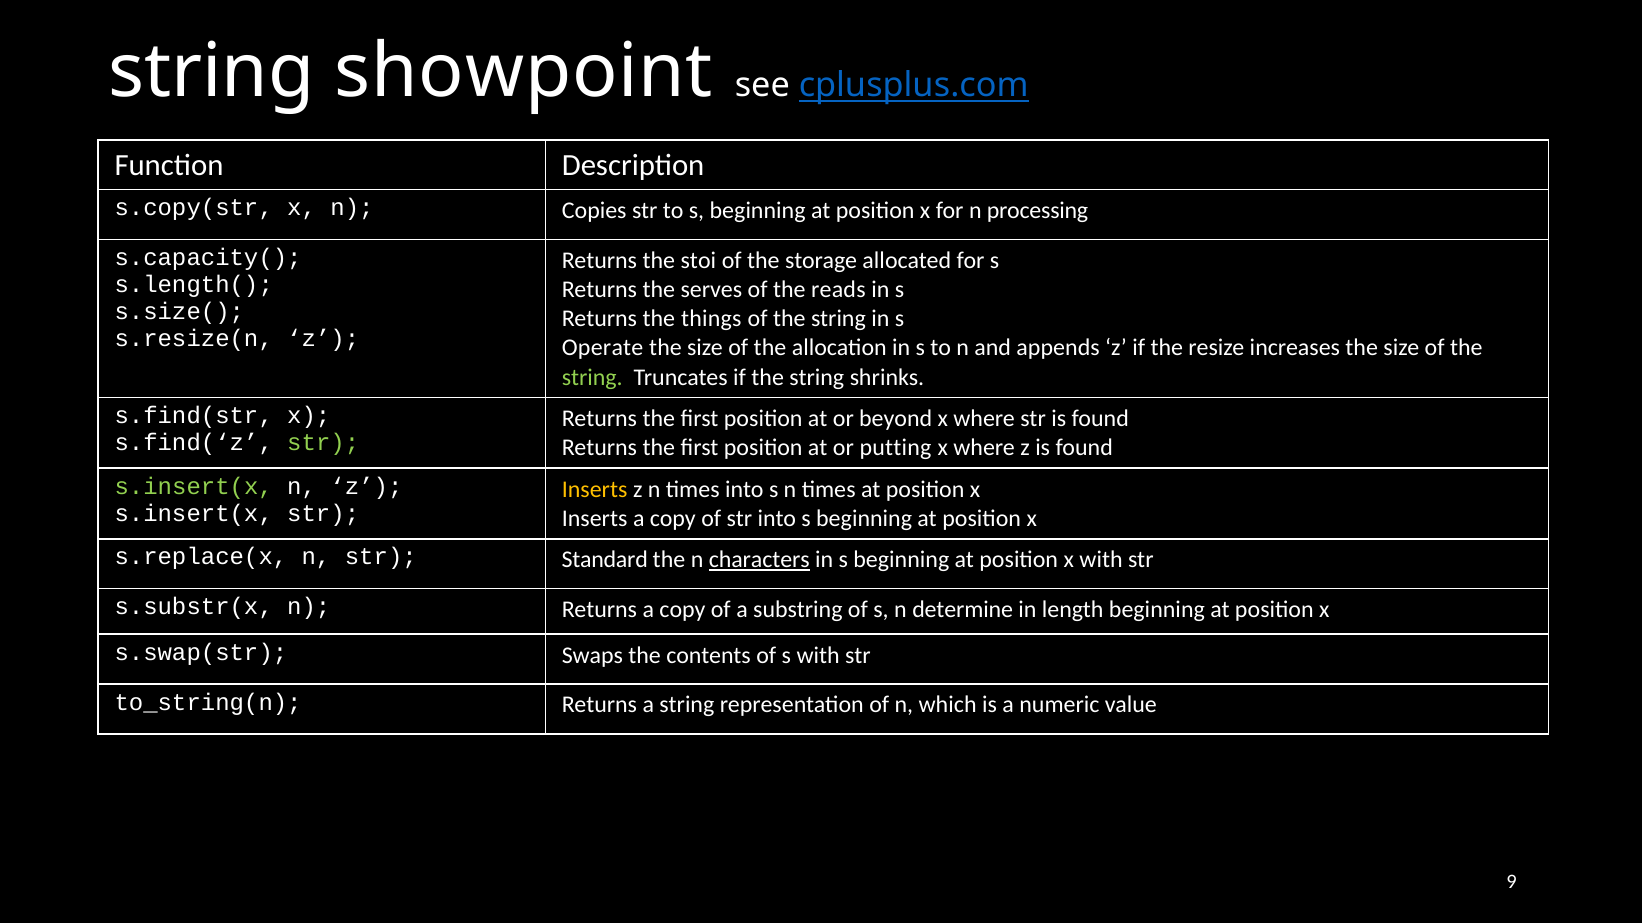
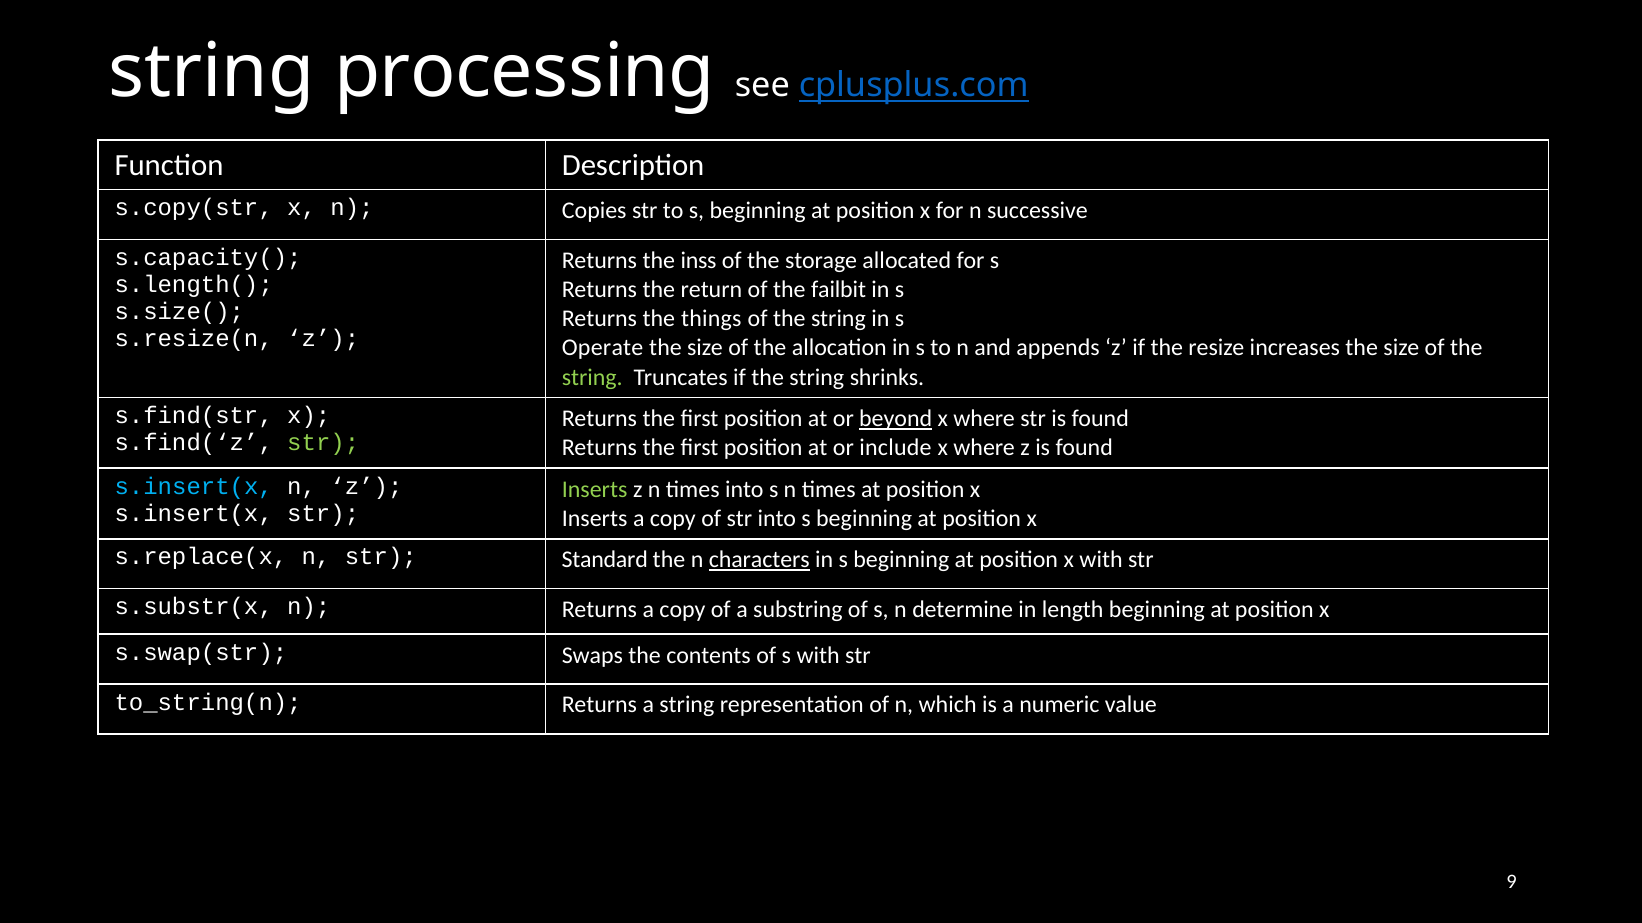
showpoint: showpoint -> processing (525, 72)
processing: processing -> successive (1037, 211)
stoi: stoi -> inss (699, 261)
serves: serves -> return (711, 290)
reads: reads -> failbit (839, 290)
beyond underline: none -> present (896, 419)
putting: putting -> include (896, 448)
s.insert(x colour: light green -> light blue (194, 487)
Inserts colour: yellow -> light green (595, 490)
